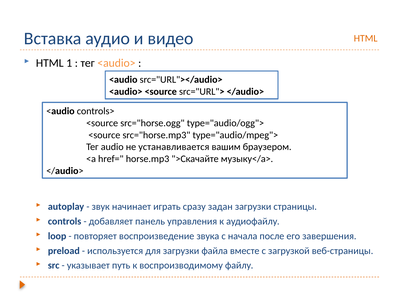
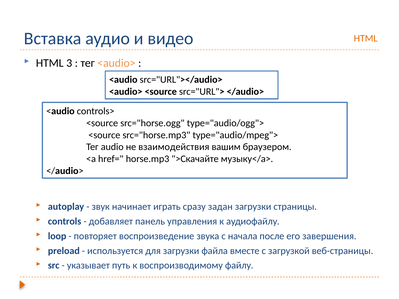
1: 1 -> 3 (69, 63)
устанавливается: устанавливается -> взаимодействия (174, 147)
